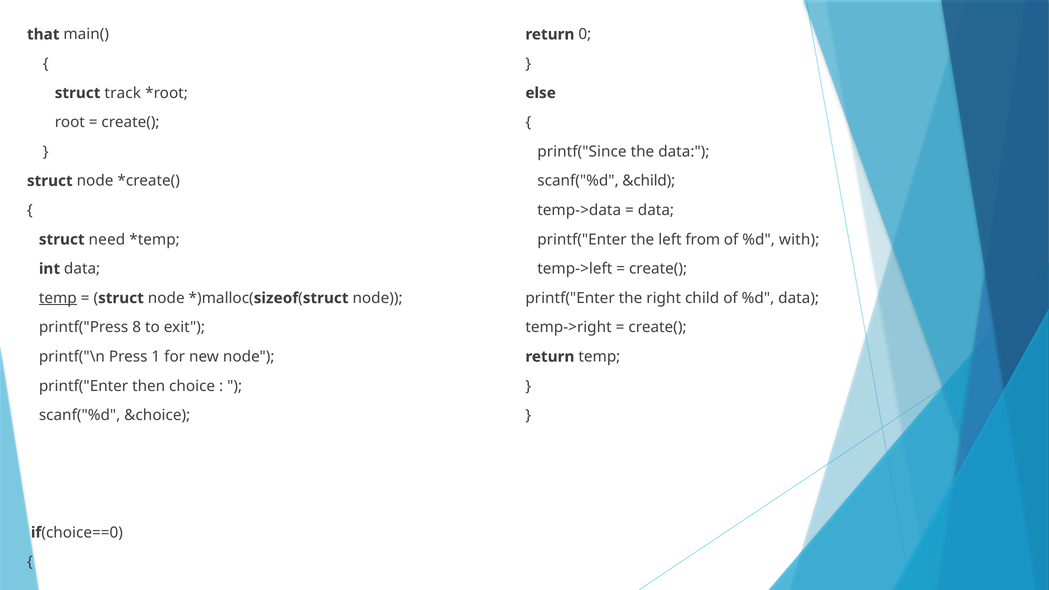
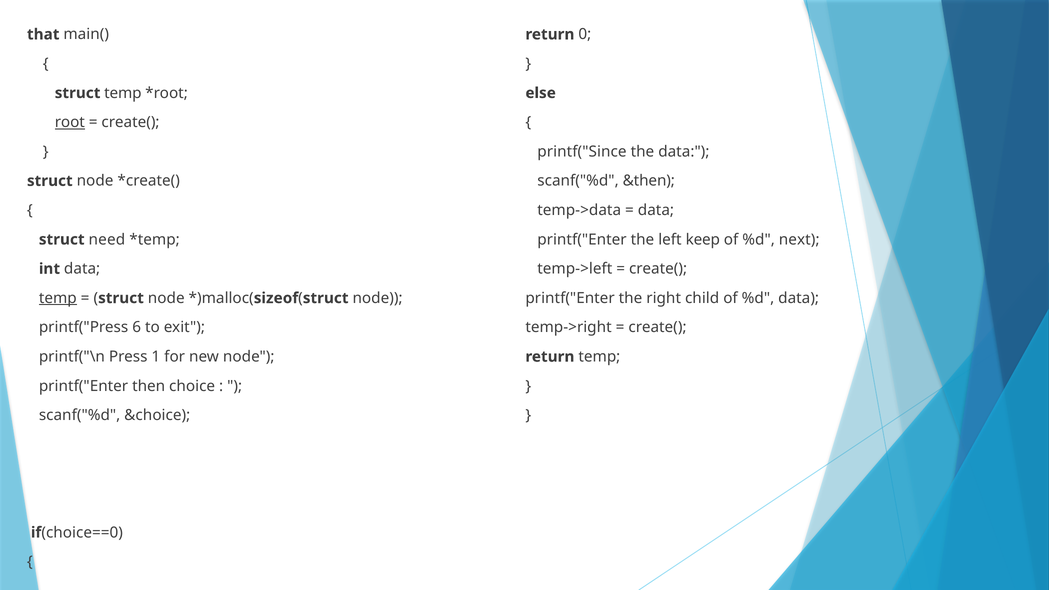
struct track: track -> temp (123, 93)
root underline: none -> present (70, 122)
&child: &child -> &then (649, 181)
from: from -> keep (703, 240)
with: with -> next (799, 240)
8: 8 -> 6 (137, 327)
